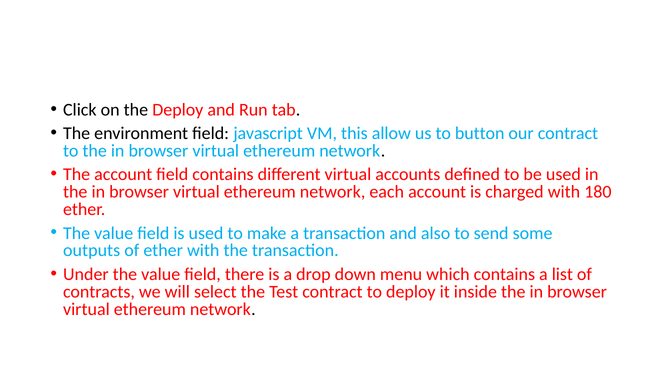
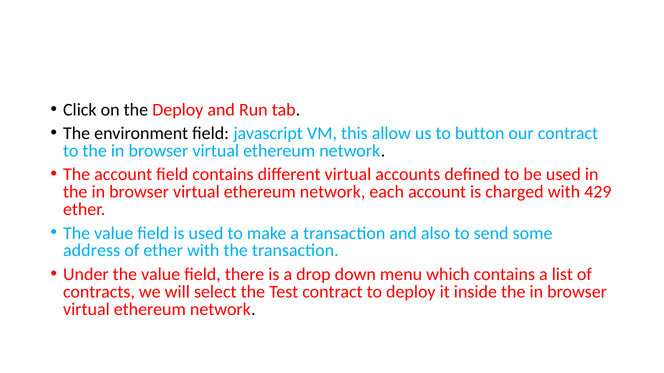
180: 180 -> 429 (598, 192)
outputs: outputs -> address (92, 251)
